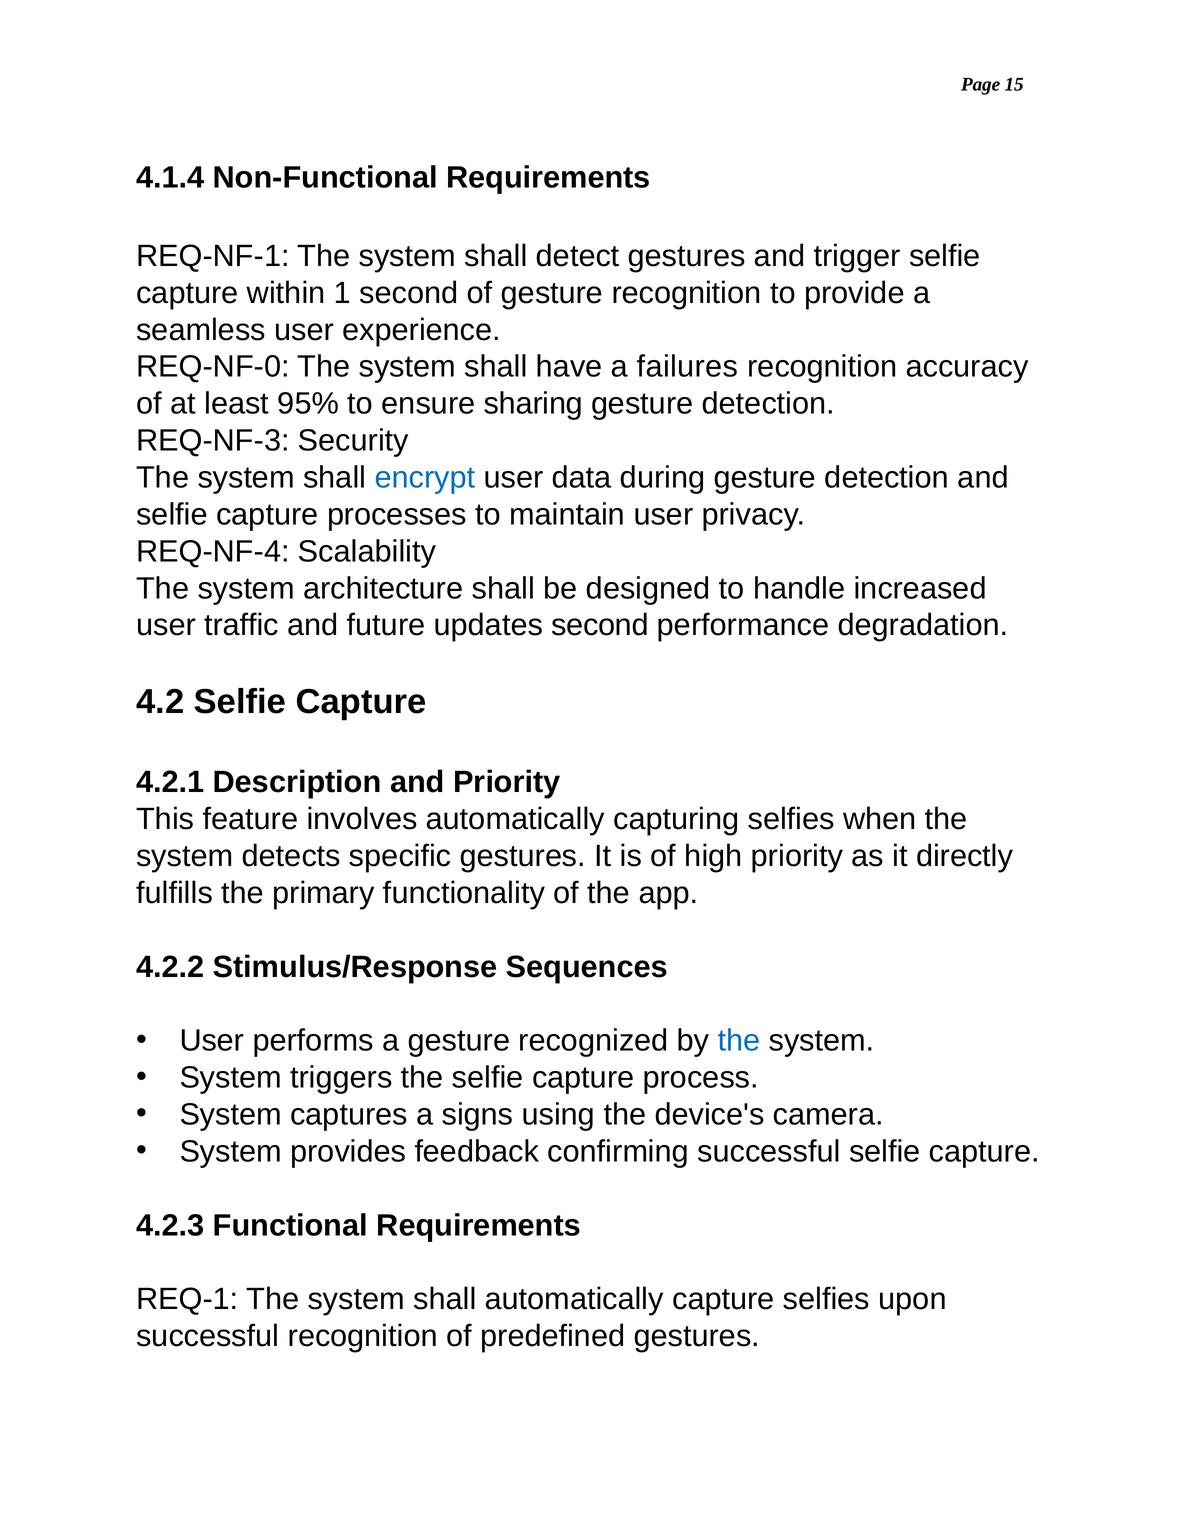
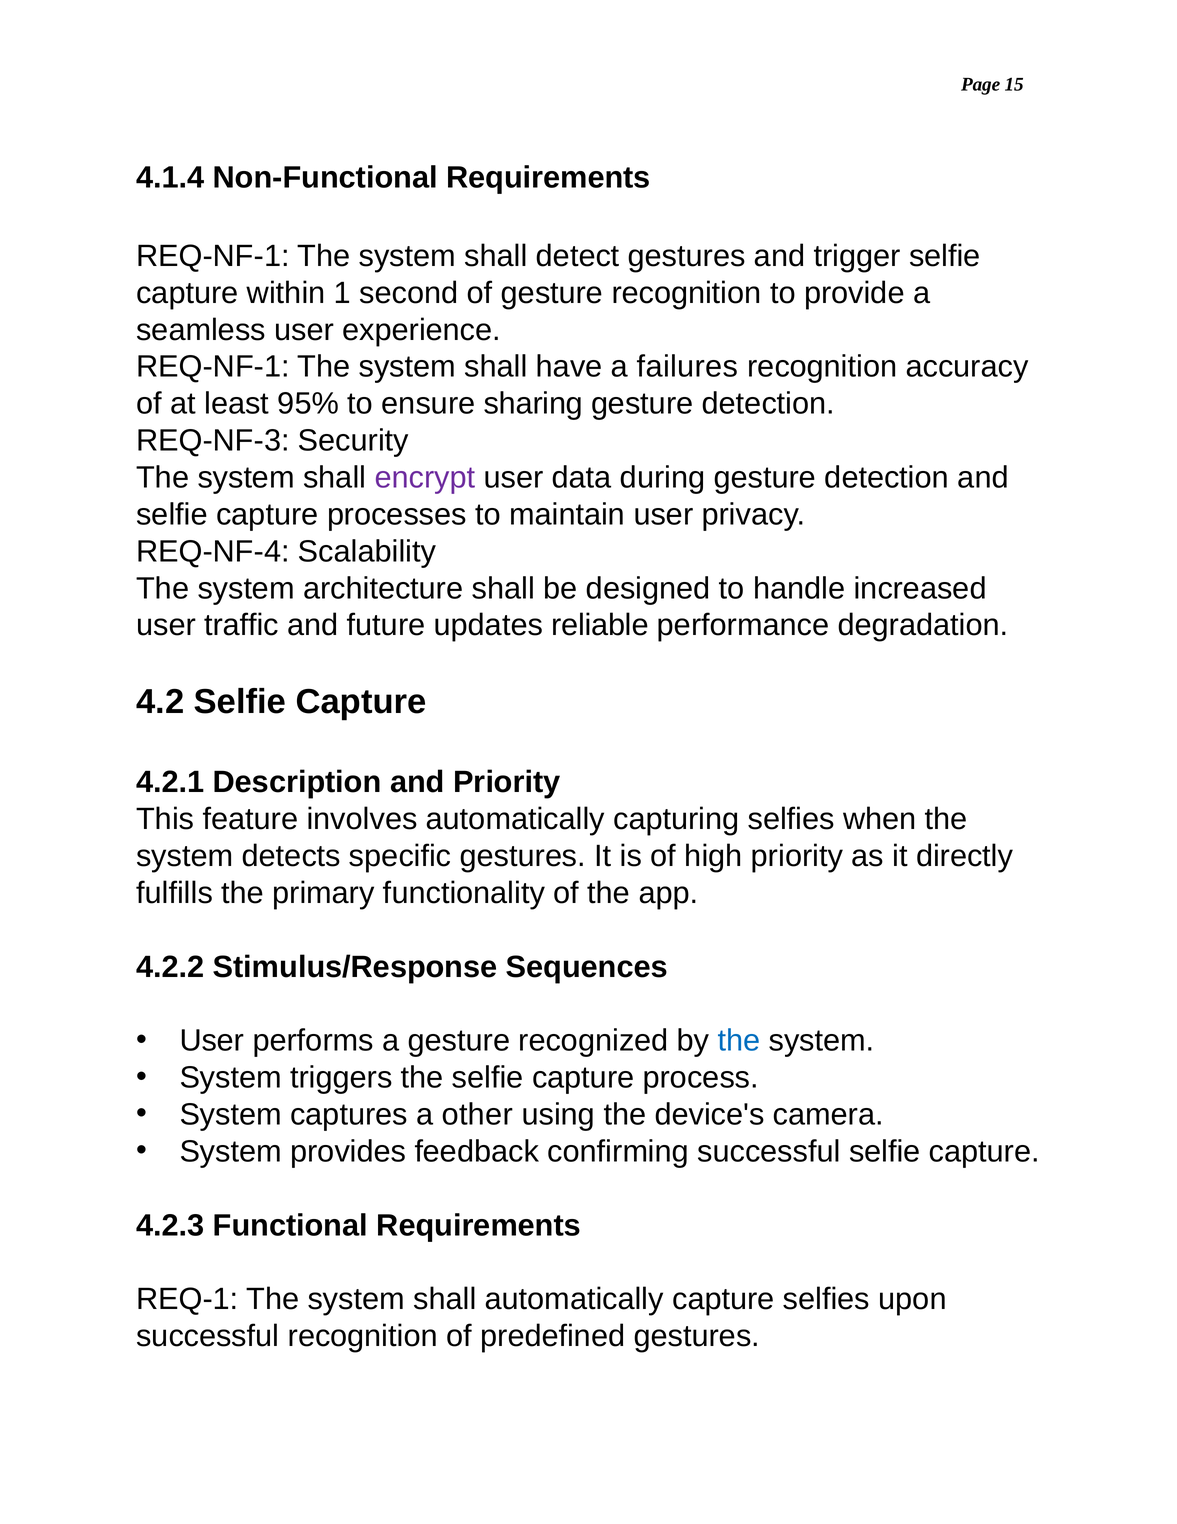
REQ-NF-0: REQ-NF-0 -> REQ-NF-1 (213, 367)
encrypt colour: blue -> purple (425, 477)
updates second: second -> reliable (600, 625)
signs: signs -> other (477, 1114)
